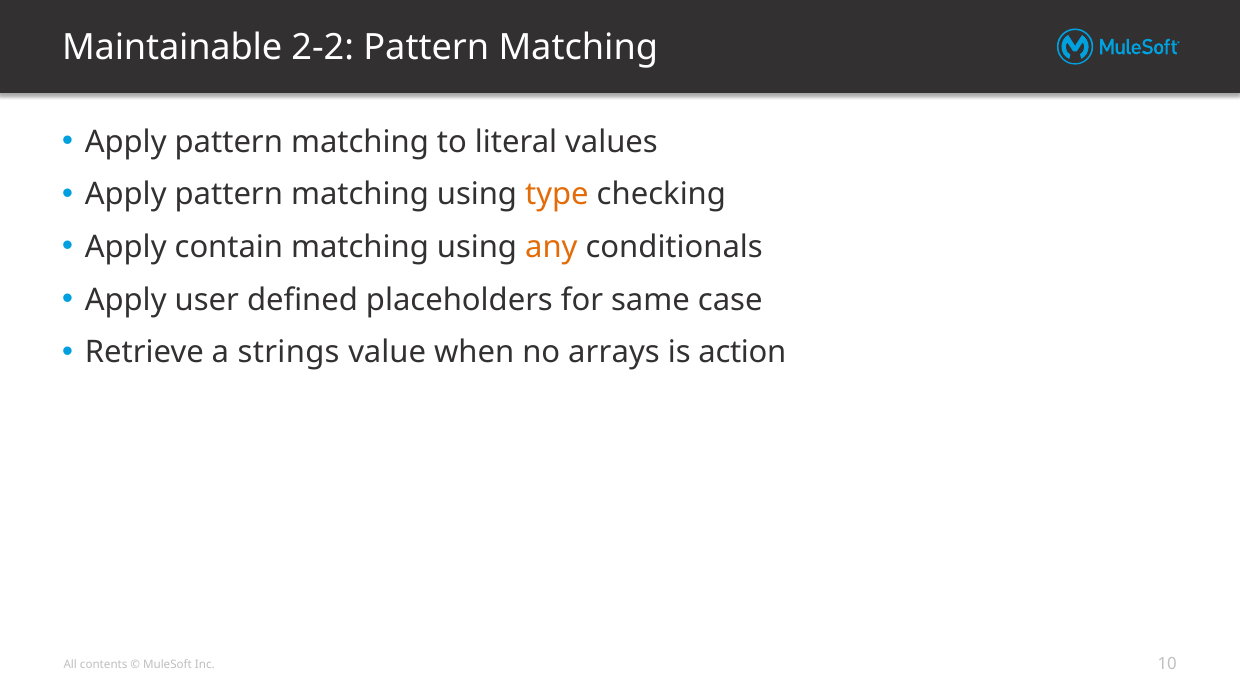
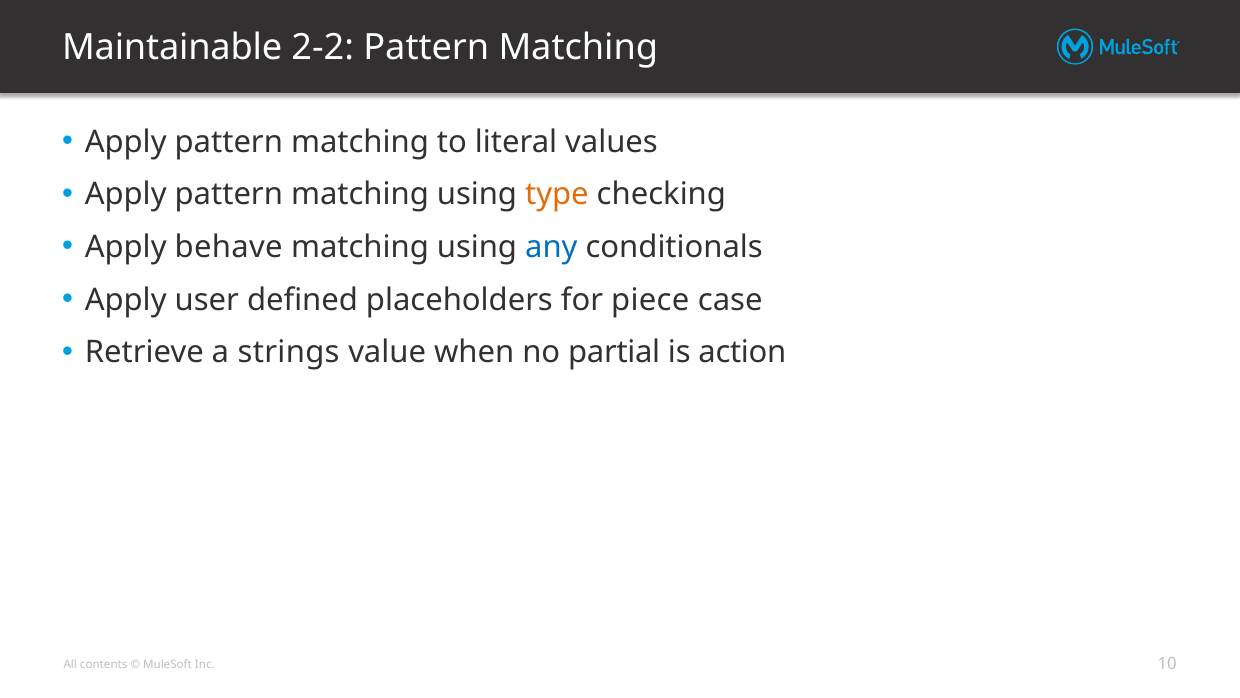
contain: contain -> behave (229, 247)
any colour: orange -> blue (551, 247)
same: same -> piece (650, 300)
arrays: arrays -> partial (614, 353)
